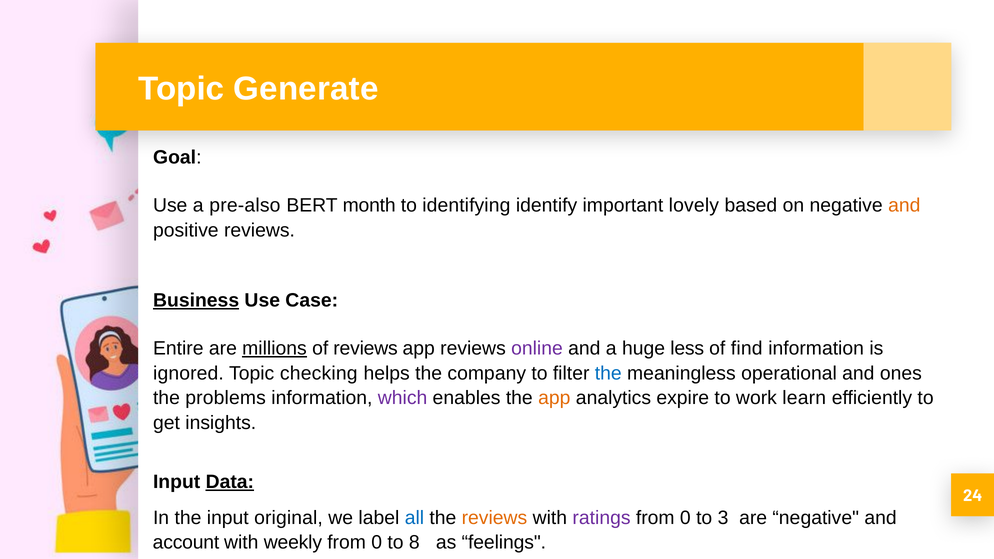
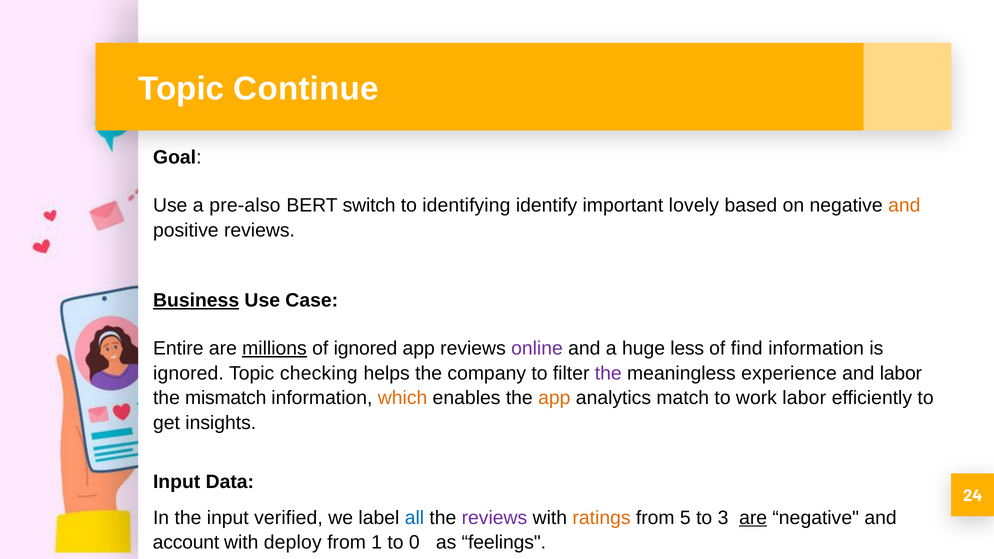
Generate: Generate -> Continue (306, 89)
month: month -> switch (369, 206)
of reviews: reviews -> ignored (366, 349)
the colour: blue -> purple (608, 373)
operational: operational -> experience (789, 373)
and ones: ones -> labor (901, 373)
problems: problems -> mismatch (226, 398)
which colour: purple -> orange (403, 398)
expire: expire -> match (683, 398)
work learn: learn -> labor (804, 398)
Data underline: present -> none (230, 482)
original: original -> verified (288, 518)
reviews colour: orange -> purple (494, 518)
ratings colour: purple -> orange (602, 518)
0: 0 -> 5 (685, 518)
are underline: none -> present (753, 518)
weekly: weekly -> deploy (293, 543)
0: 0 -> 1 (377, 543)
8: 8 -> 0 (414, 543)
